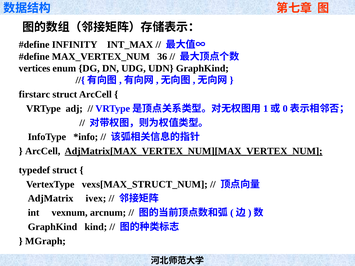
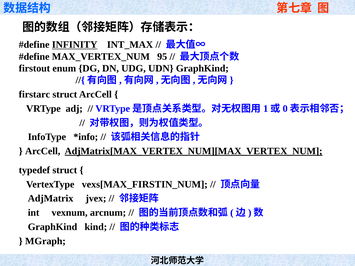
INFINITY underline: none -> present (75, 45)
36: 36 -> 95 (162, 57)
vertices: vertices -> firstout (34, 68)
vexs[MAX_STRUCT_NUM: vexs[MAX_STRUCT_NUM -> vexs[MAX_FIRSTIN_NUM (145, 184)
ivex: ivex -> jvex (96, 199)
